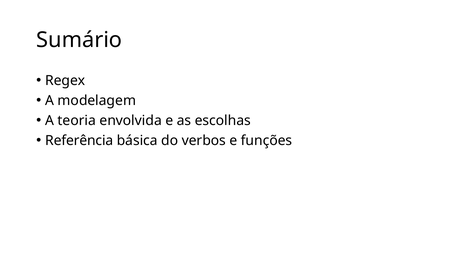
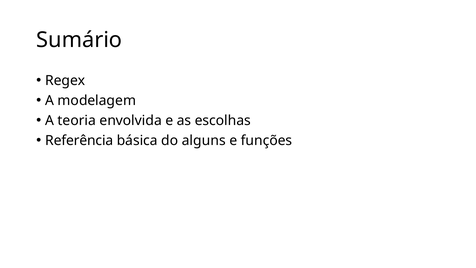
verbos: verbos -> alguns (204, 140)
